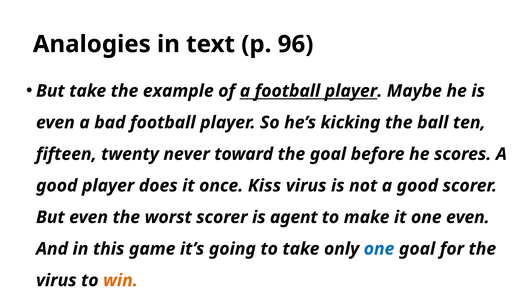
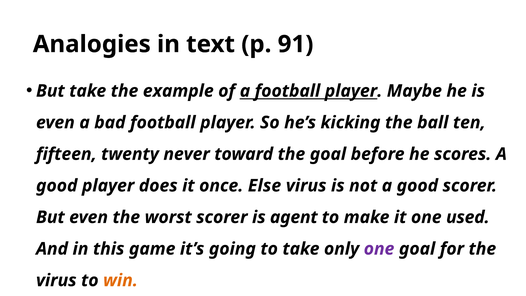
96: 96 -> 91 (296, 44)
Kiss: Kiss -> Else (265, 186)
one even: even -> used (468, 217)
one colour: blue -> purple (379, 249)
